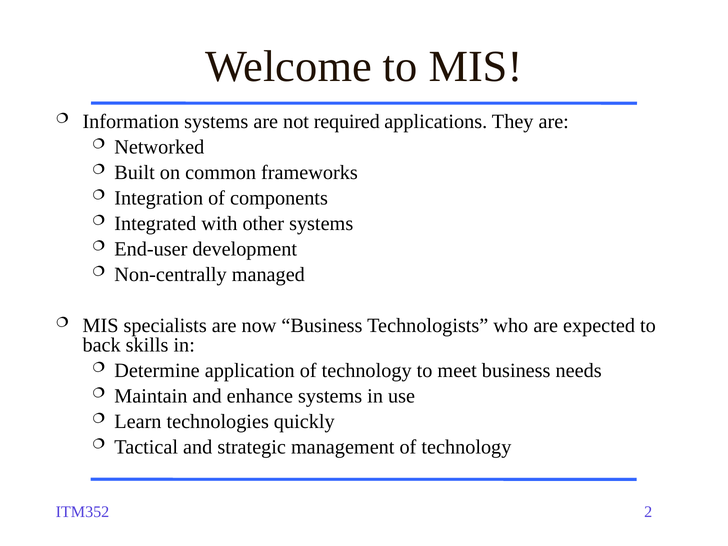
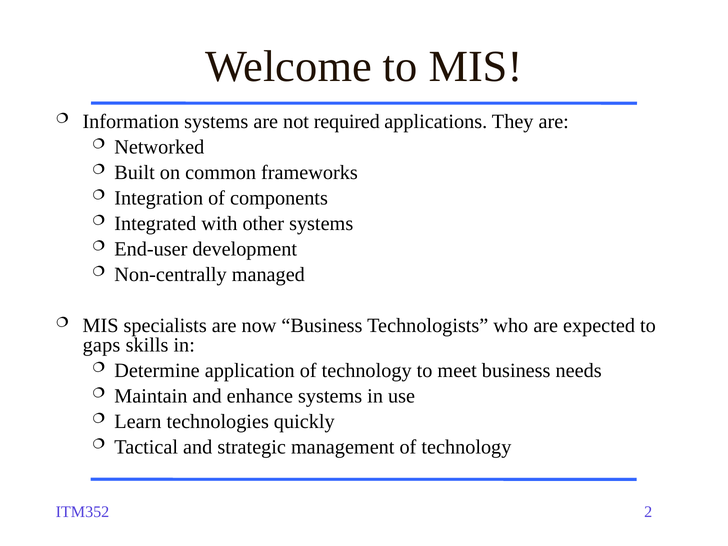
back: back -> gaps (101, 345)
